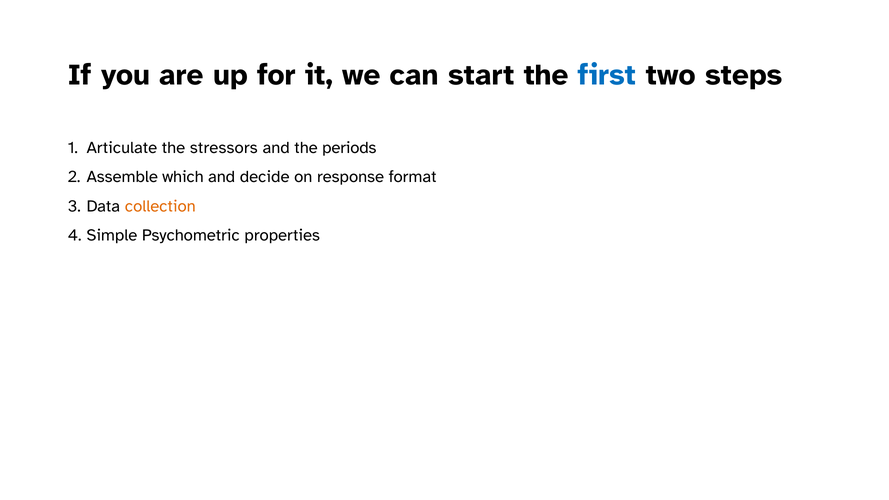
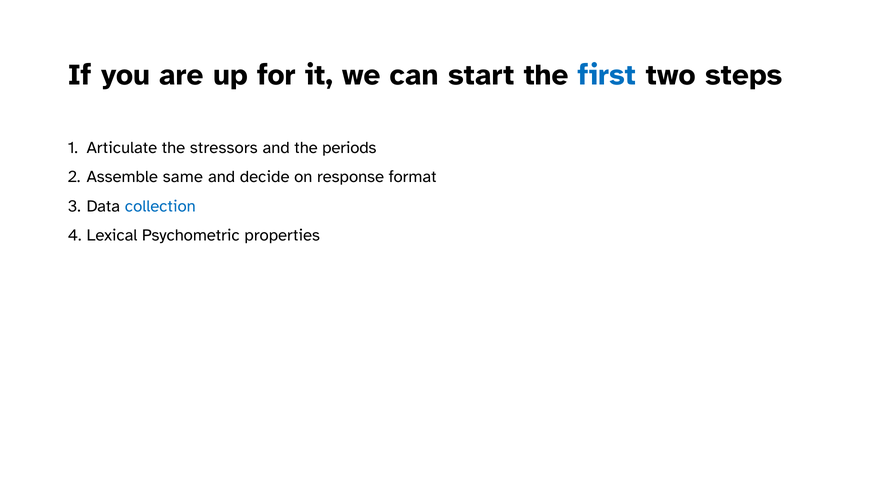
which: which -> same (183, 177)
collection colour: orange -> blue (160, 206)
Simple: Simple -> Lexical (112, 235)
